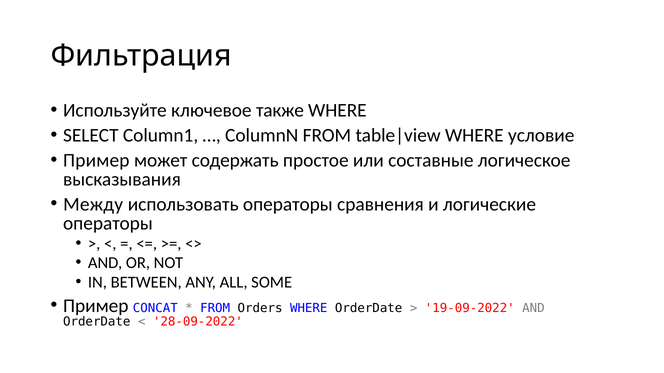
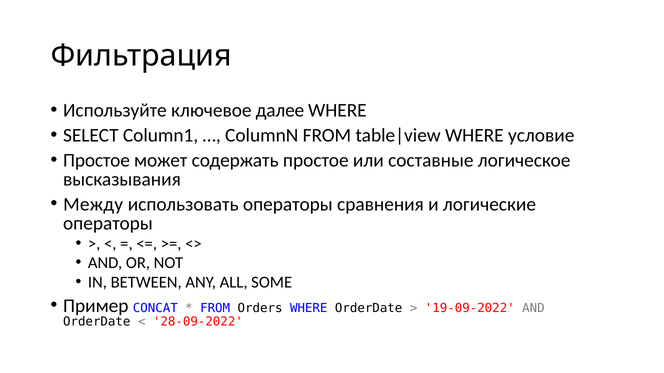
также: также -> далее (280, 111)
Пример: Пример -> Простое (96, 161)
